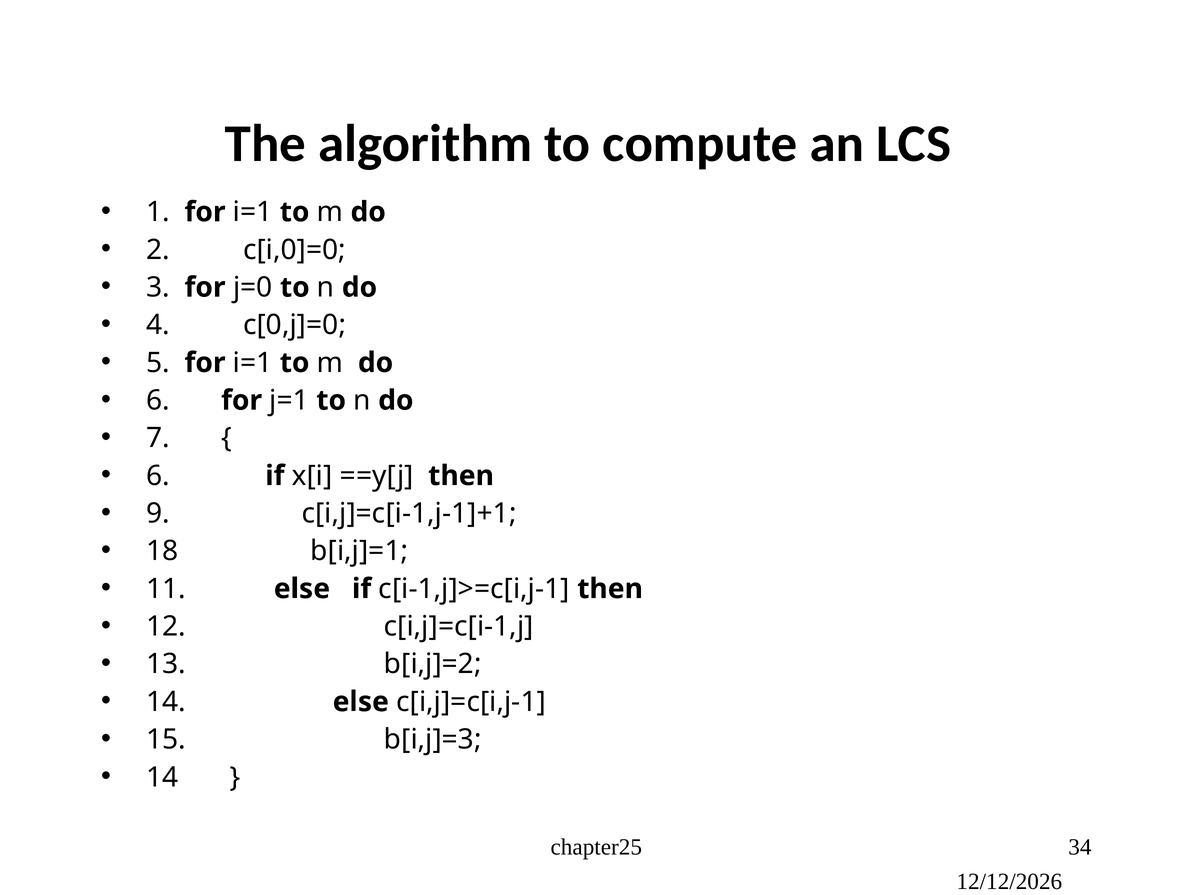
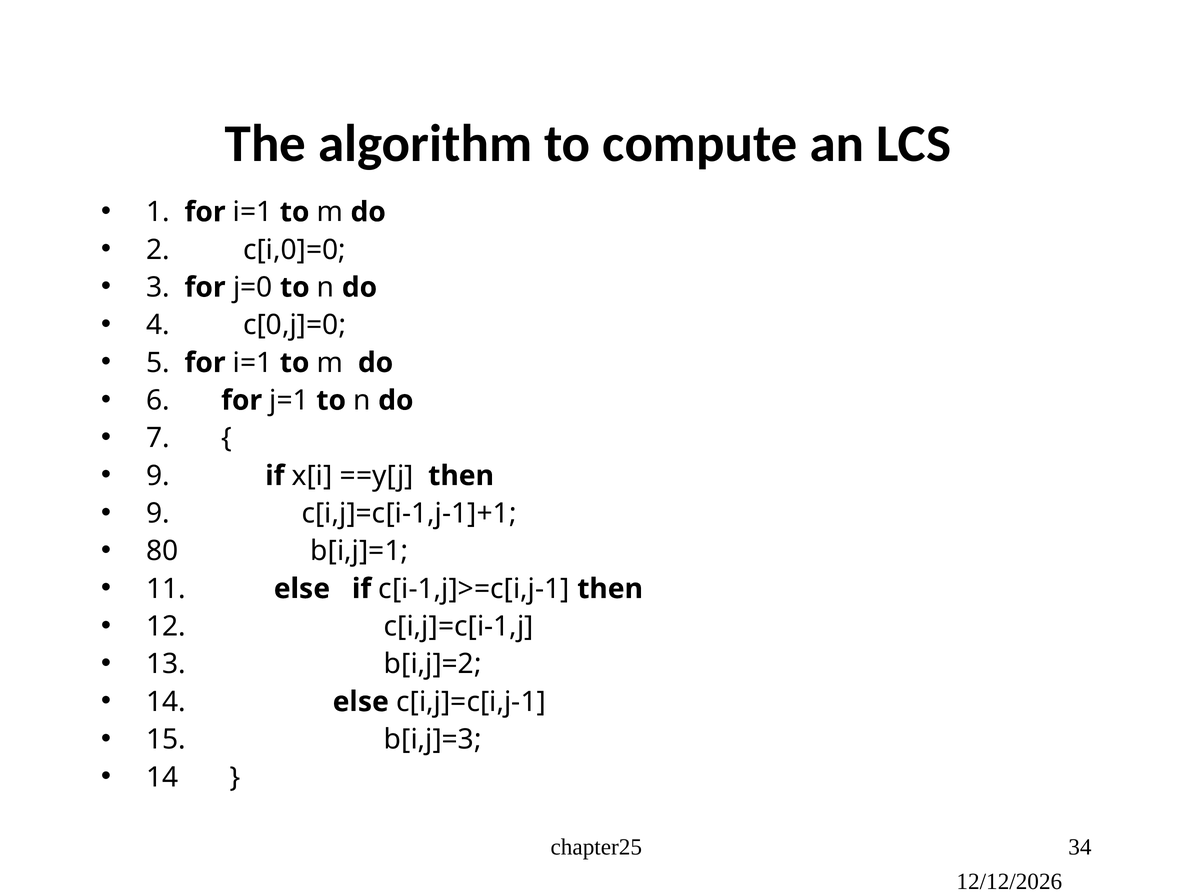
6: 6 -> 9 (158, 476)
18: 18 -> 80 (162, 551)
